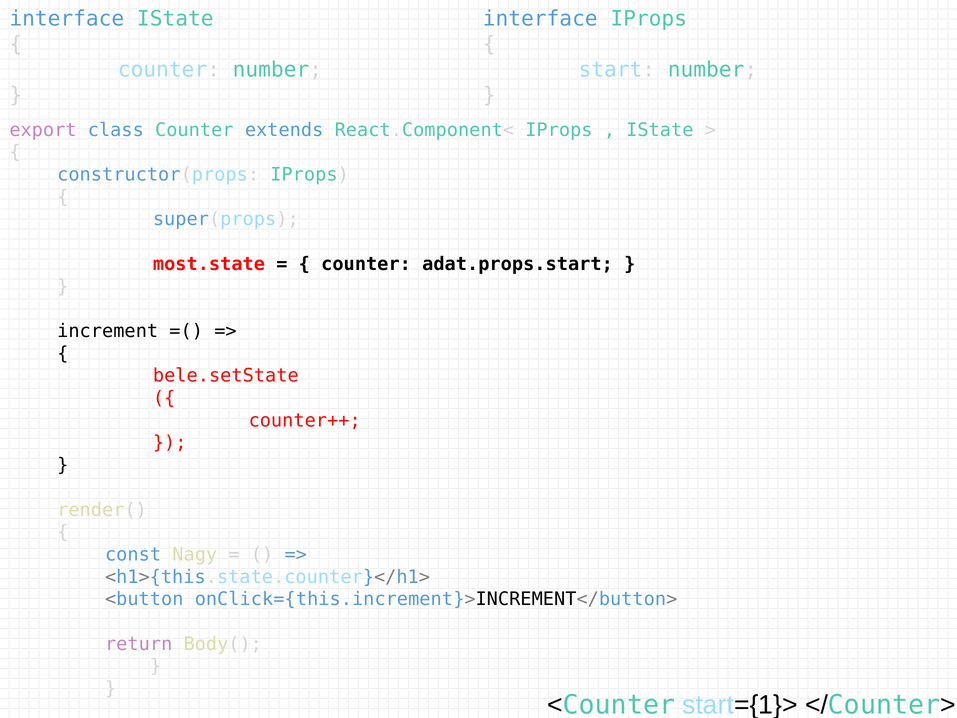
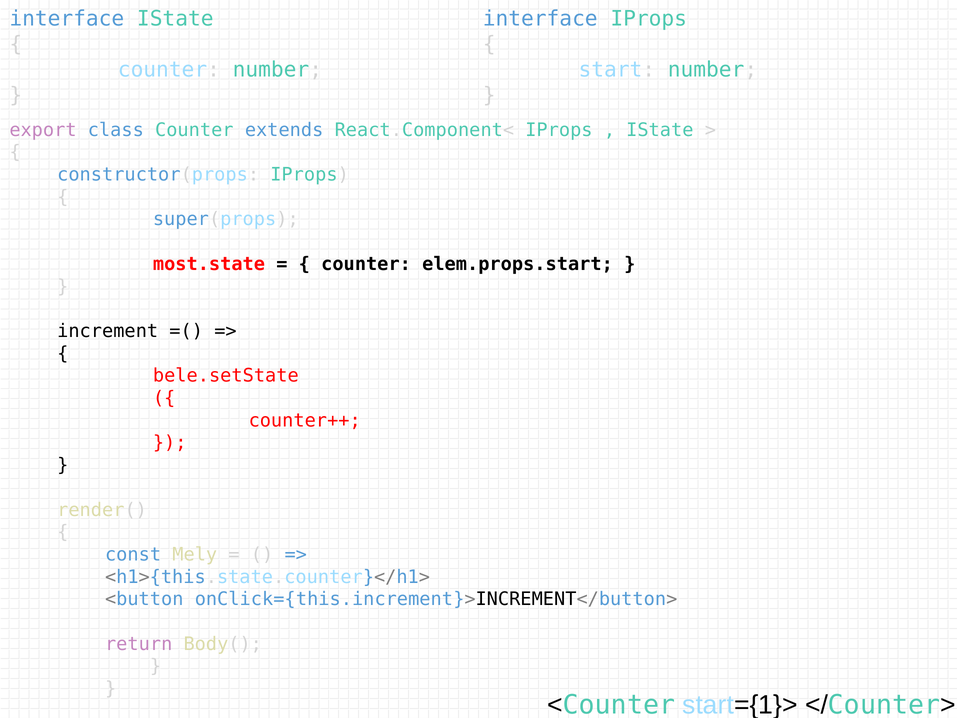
adat.props.start: adat.props.start -> elem.props.start (518, 264)
Nagy: Nagy -> Mely (195, 554)
